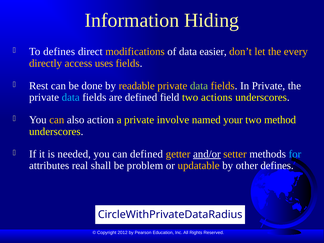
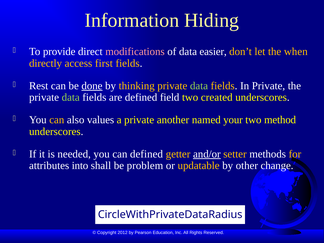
To defines: defines -> provide (59, 52)
modifications colour: yellow -> pink (135, 52)
every: every -> when (296, 52)
uses: uses -> first (104, 63)
done underline: none -> present (92, 86)
readable: readable -> thinking (137, 86)
data colour: light blue -> light green (71, 97)
actions: actions -> created (217, 97)
action: action -> values (101, 120)
involve: involve -> another (173, 120)
for colour: light blue -> yellow (295, 154)
real: real -> into (80, 166)
other defines: defines -> change (277, 166)
